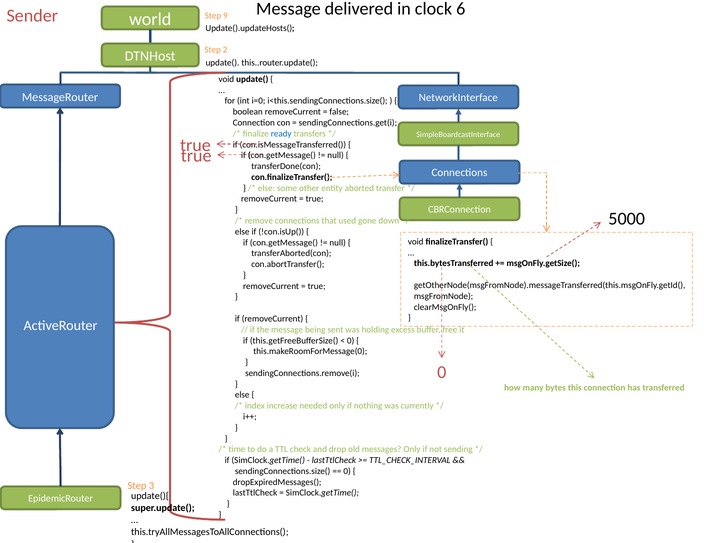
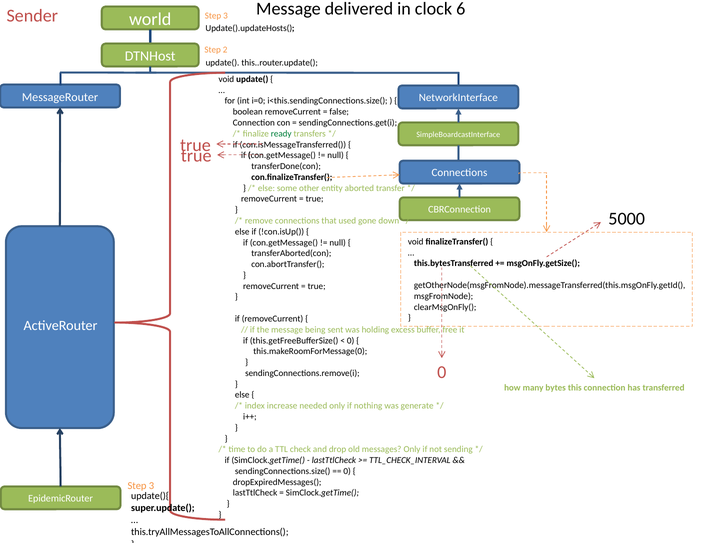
9: 9 -> 3 (226, 16)
ready colour: blue -> green (281, 134)
currently: currently -> generate (417, 406)
